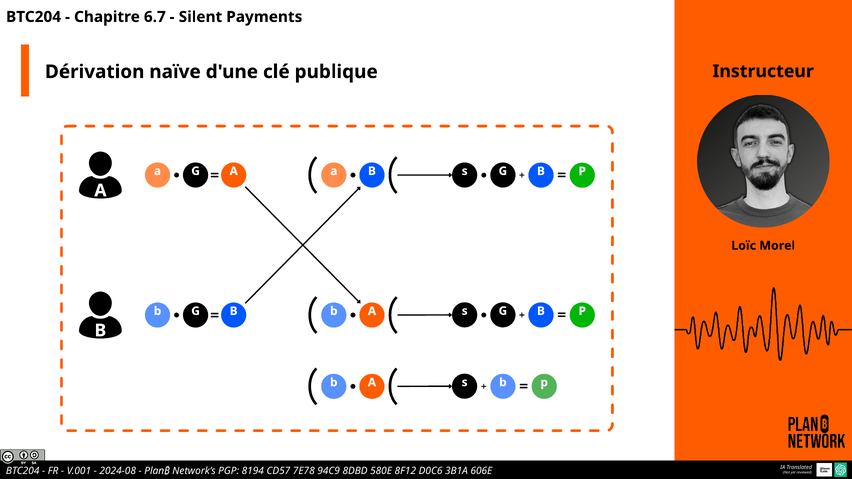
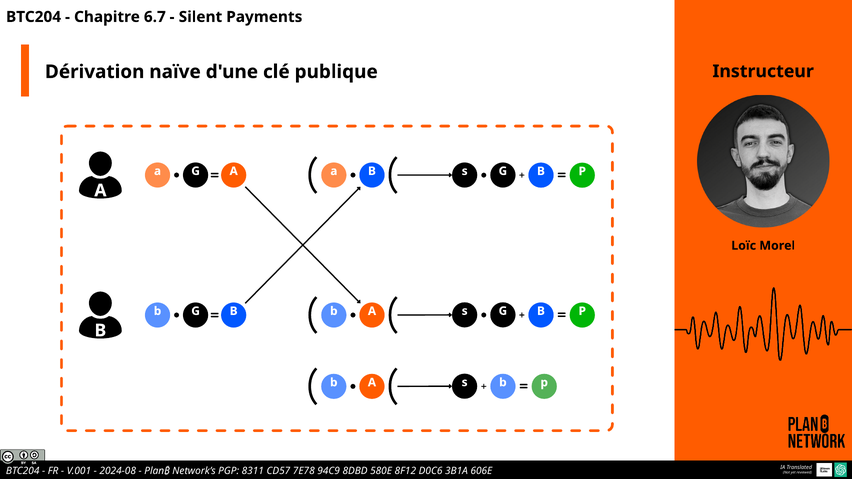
8194: 8194 -> 8311 (253, 471)
